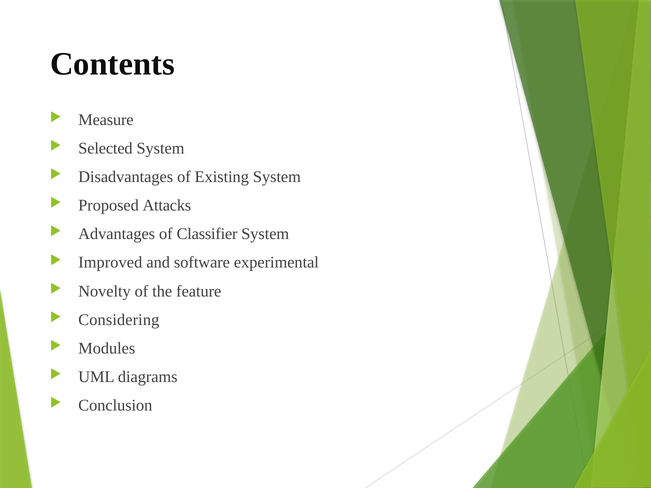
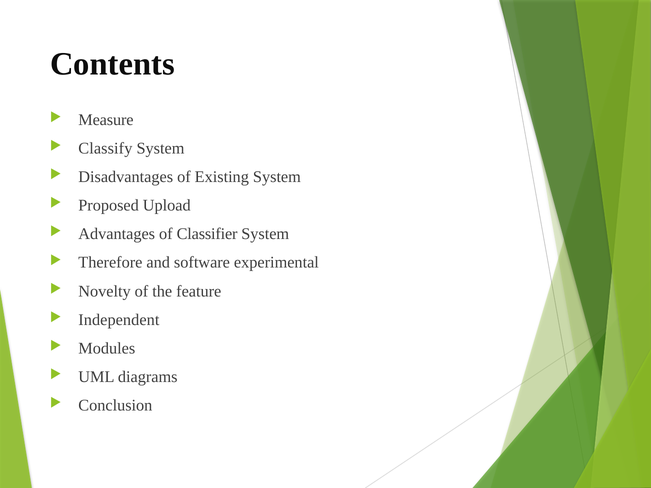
Selected: Selected -> Classify (105, 148)
Attacks: Attacks -> Upload (167, 206)
Improved: Improved -> Therefore (110, 263)
Considering: Considering -> Independent (119, 320)
